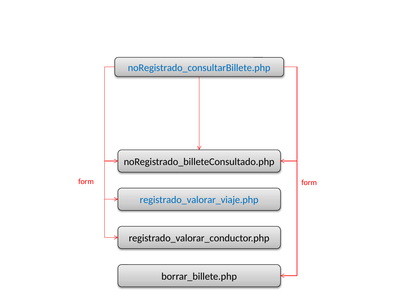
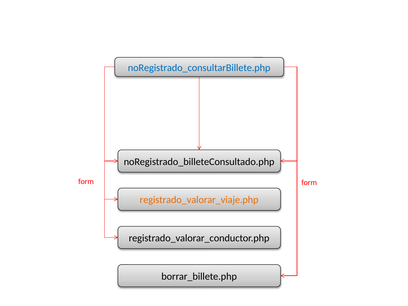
registrado_valorar_viaje.php colour: blue -> orange (199, 200)
